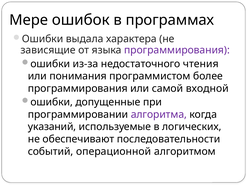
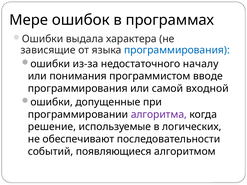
программирования colour: purple -> blue (177, 50)
чтения: чтения -> началу (201, 64)
более: более -> вводе (208, 76)
указаний: указаний -> решение (52, 127)
операционной: операционной -> появляющиеся (114, 152)
